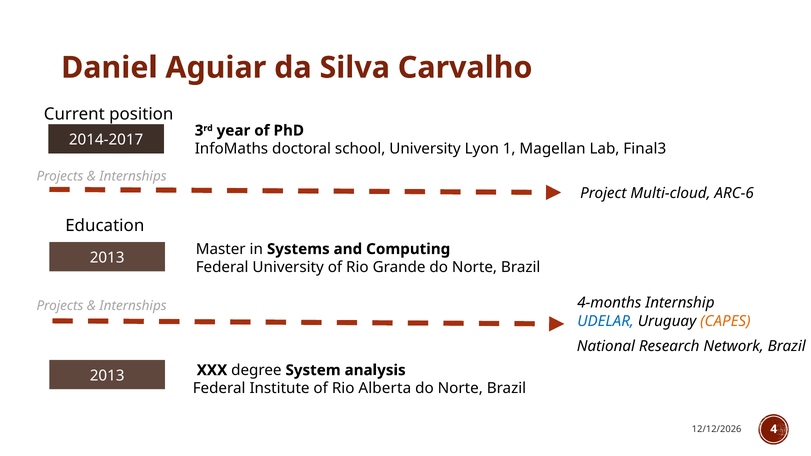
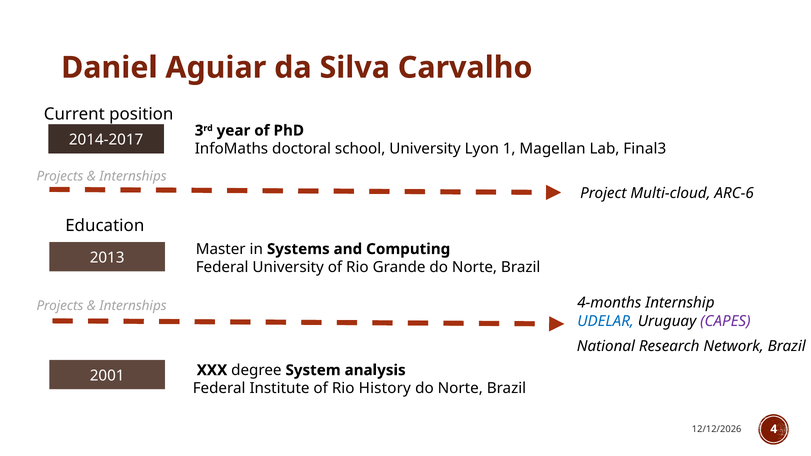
CAPES colour: orange -> purple (725, 321)
2013: 2013 -> 2001 (107, 376)
Alberta: Alberta -> History (385, 389)
